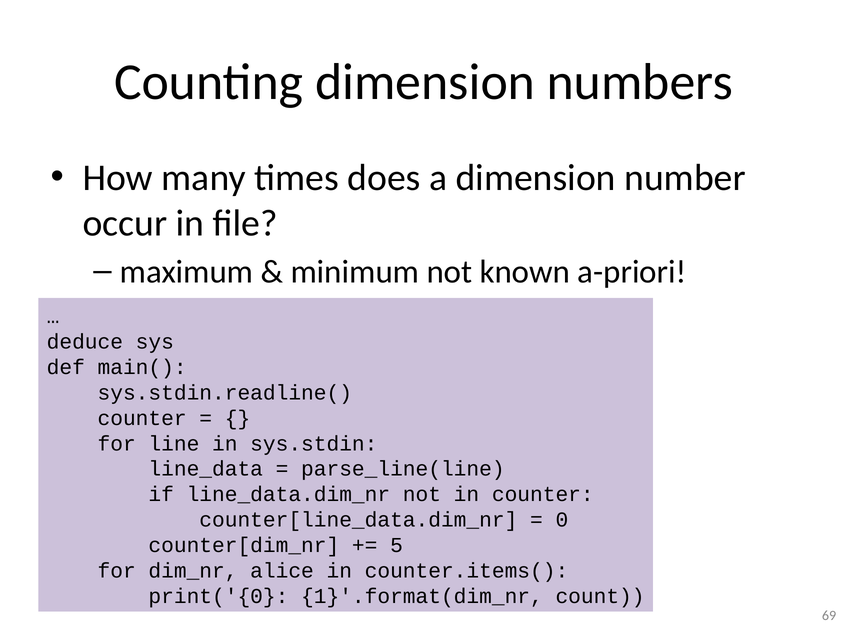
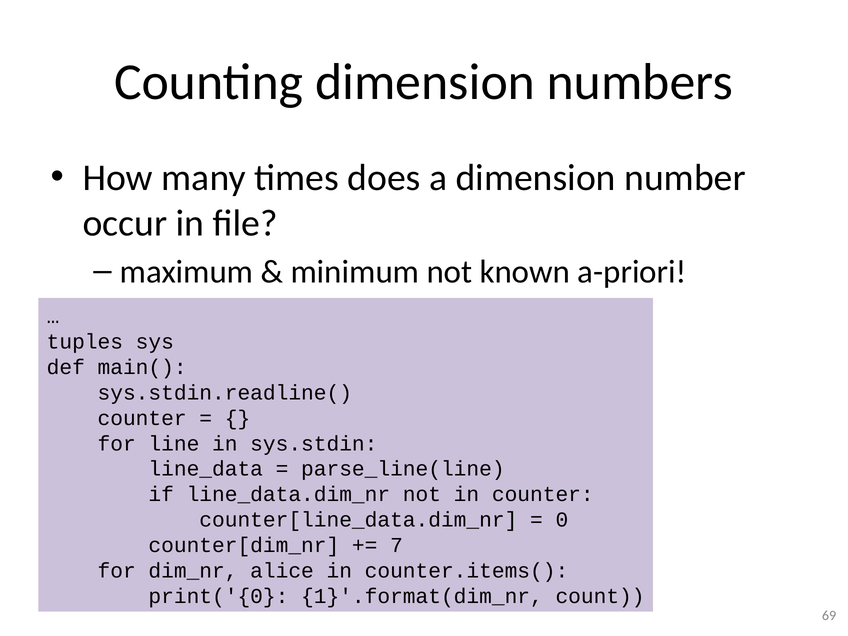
deduce: deduce -> tuples (85, 342)
5: 5 -> 7 (397, 545)
